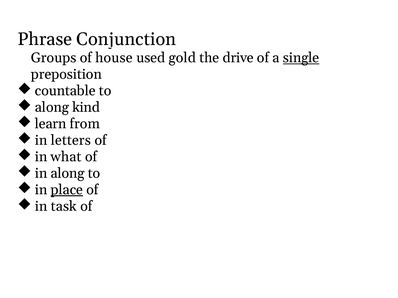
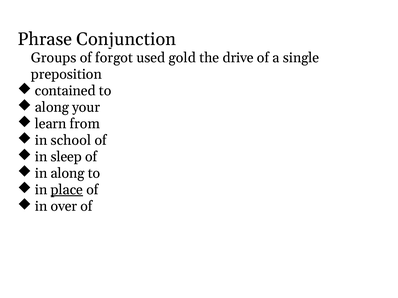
house: house -> forgot (114, 58)
single underline: present -> none (301, 58)
countable: countable -> contained (65, 91)
kind: kind -> your (86, 107)
letters: letters -> school (71, 140)
what: what -> sleep (66, 157)
task: task -> over (64, 207)
